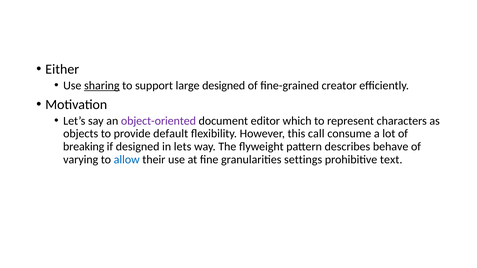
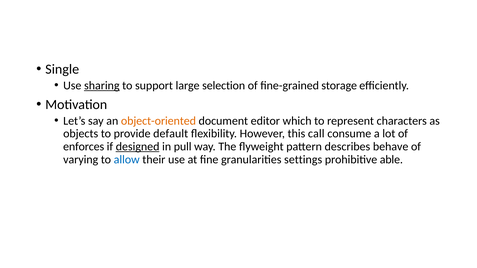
Either: Either -> Single (62, 69)
large designed: designed -> selection (224, 86)
creator: creator -> storage (339, 86)
object-oriented colour: purple -> orange (158, 121)
breaking: breaking -> enforces (84, 147)
designed underline: none -> present (138, 147)
lets: lets -> pull (183, 147)
text: text -> able (391, 160)
